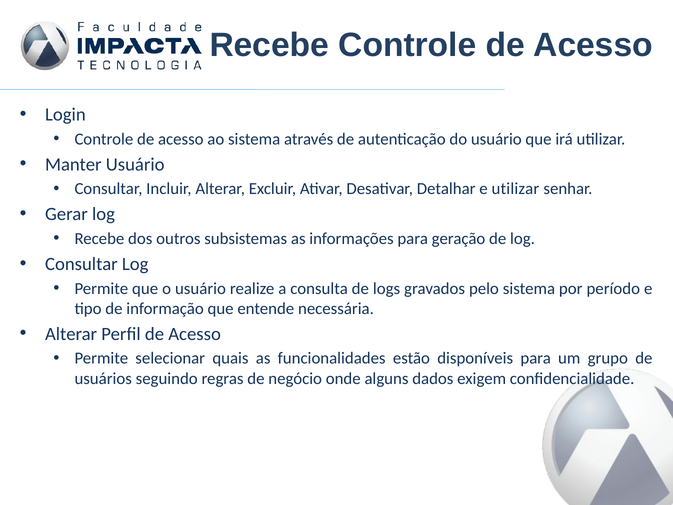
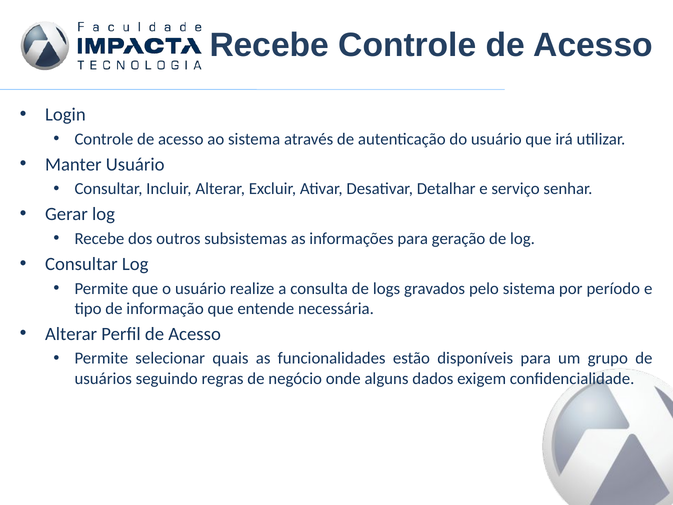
e utilizar: utilizar -> serviço (516, 189)
